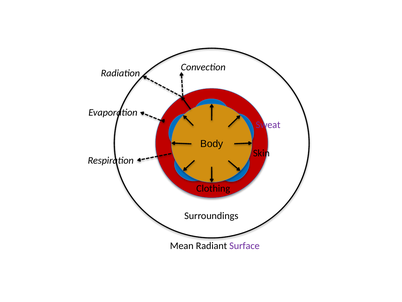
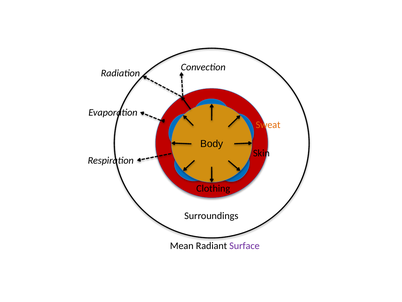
Sweat colour: purple -> orange (268, 124)
